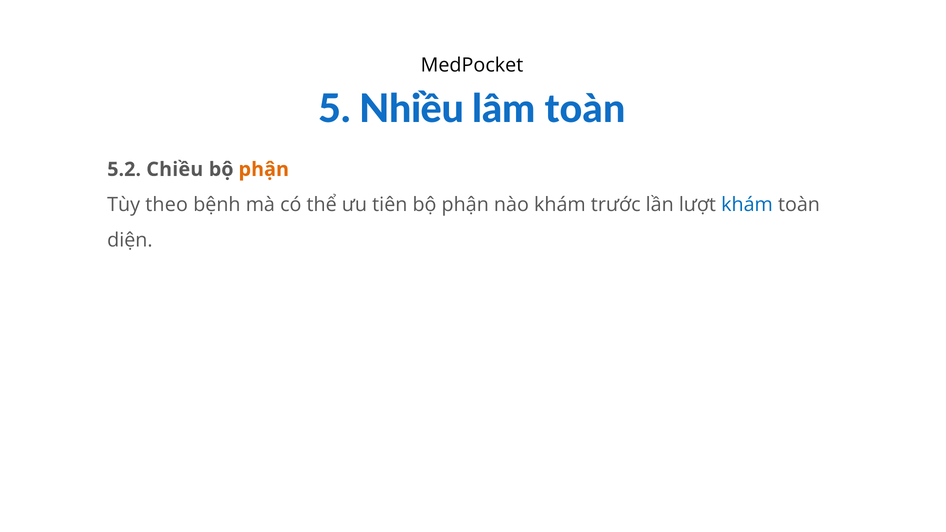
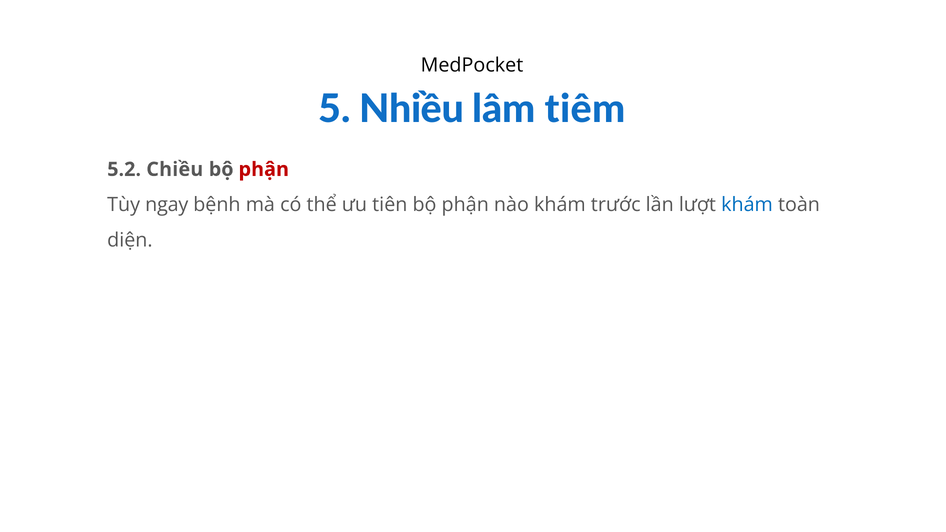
lâm toàn: toàn -> tiêm (585, 109)
phận colour: orange -> red (264, 169)
theo: theo -> ngay (167, 205)
